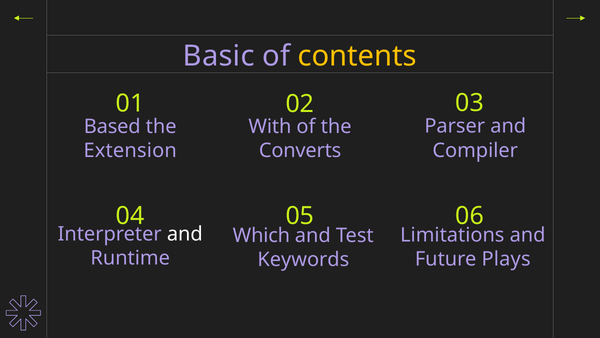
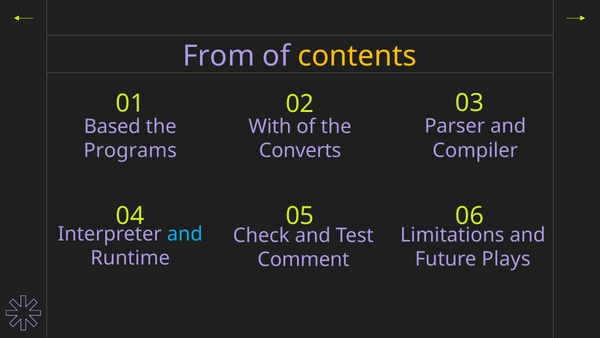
Basic: Basic -> From (219, 56)
Extension: Extension -> Programs (130, 151)
and colour: white -> light blue (185, 234)
Which: Which -> Check (261, 235)
Keywords: Keywords -> Comment (303, 259)
